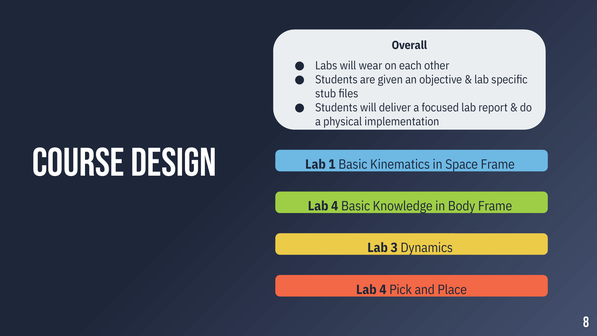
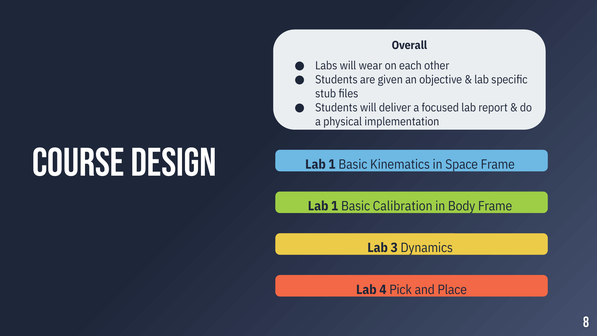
4: 4 -> 1 (335, 206)
Knowledge: Knowledge -> Calibration (403, 206)
